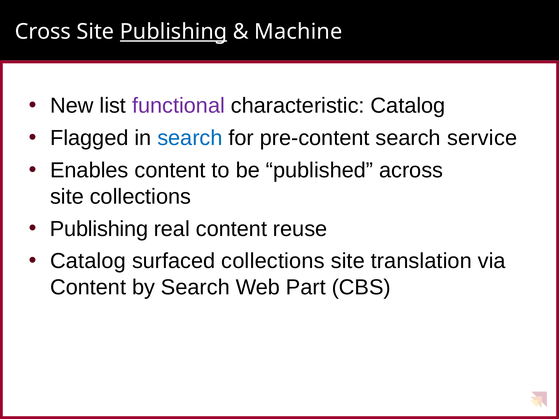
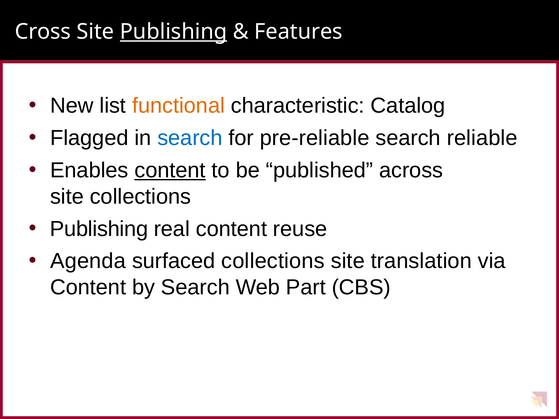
Machine: Machine -> Features (299, 32)
functional colour: purple -> orange (178, 106)
pre-content: pre-content -> pre-reliable (315, 138)
service: service -> reliable (482, 138)
content underline: none -> present (170, 171)
Catalog: Catalog -> Agenda (88, 261)
